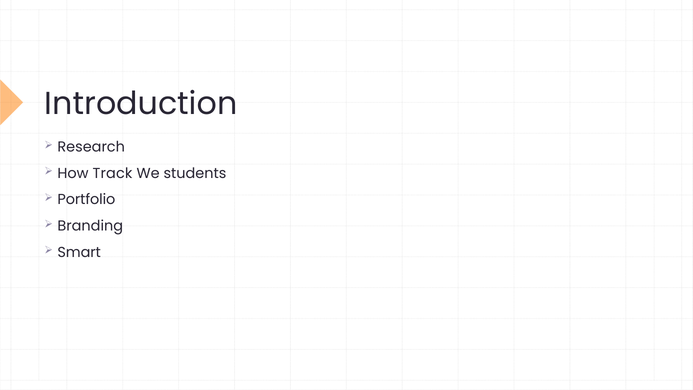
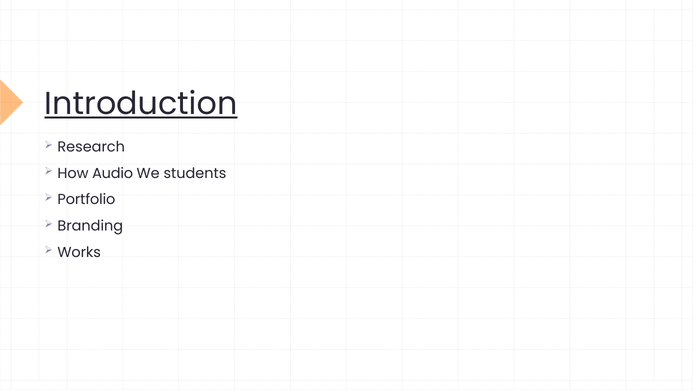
Introduction underline: none -> present (141, 104)
Track: Track -> Audio (113, 173)
Smart: Smart -> Works (79, 252)
